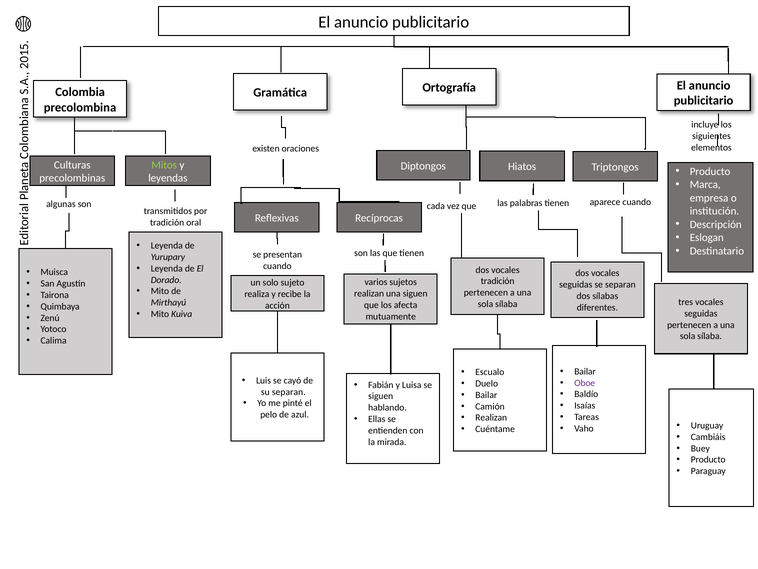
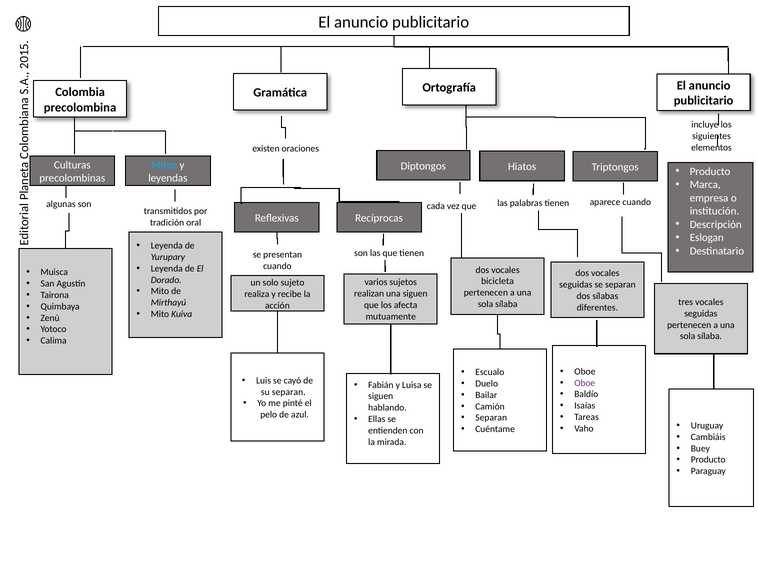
Mitos colour: light green -> light blue (164, 165)
tradición: tradición -> bicicleta (497, 281)
Bailar: Bailar -> Oboe (585, 371)
Realizan: Realizan -> Separan (491, 417)
